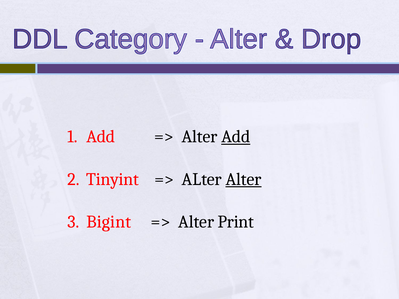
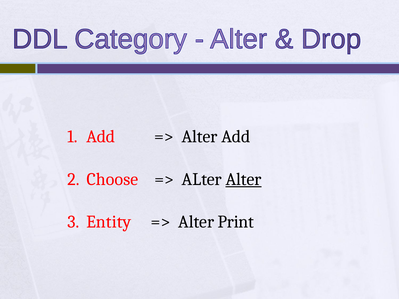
Add underline: present -> none (236, 137)
Tinyint: Tinyint -> Choose (112, 179)
Bigint: Bigint -> Entity (109, 222)
